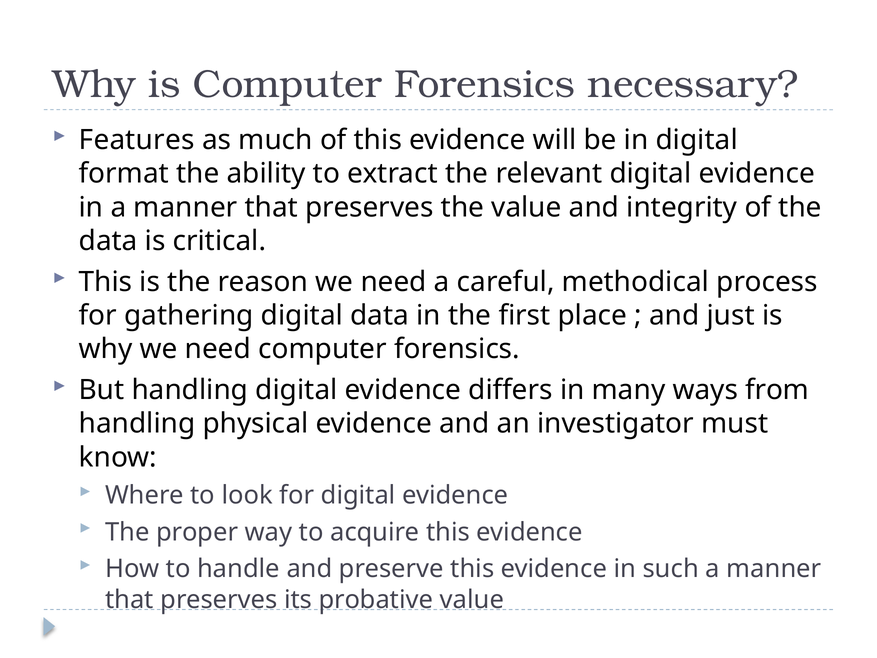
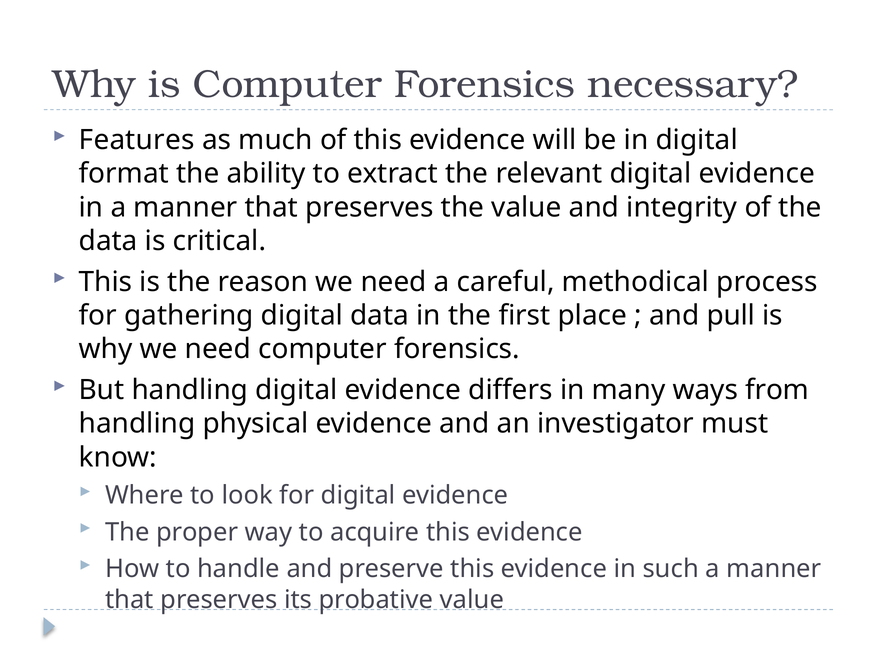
just: just -> pull (731, 315)
